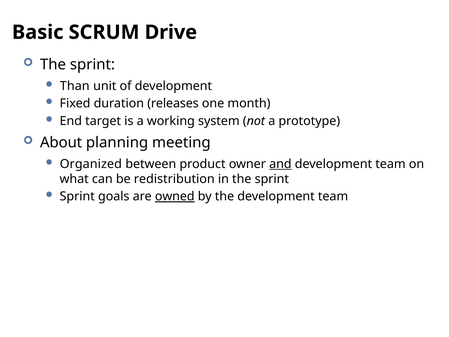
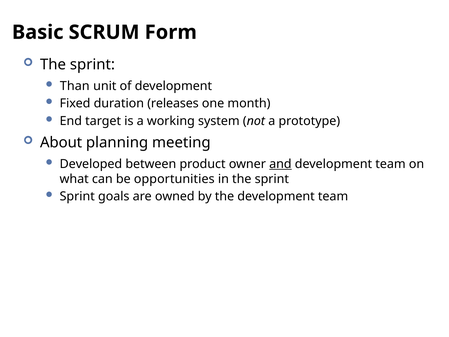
Drive: Drive -> Form (171, 32)
Organized: Organized -> Developed (91, 164)
redistribution: redistribution -> opportunities (174, 179)
owned underline: present -> none (175, 196)
